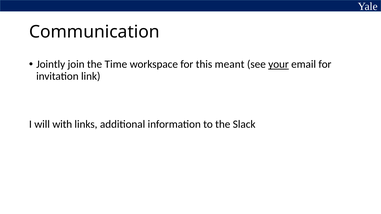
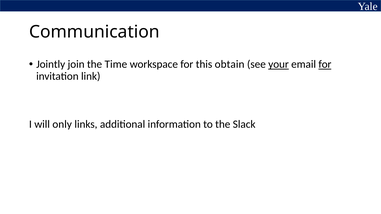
meant: meant -> obtain (230, 64)
for underline: none -> present (325, 64)
with: with -> only (62, 124)
